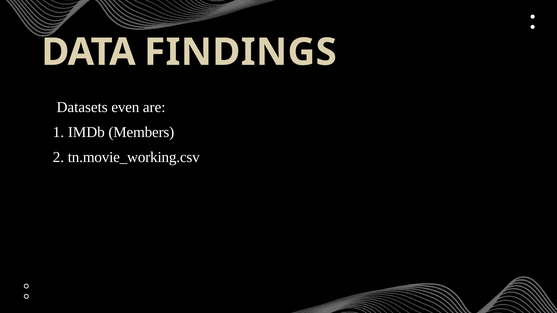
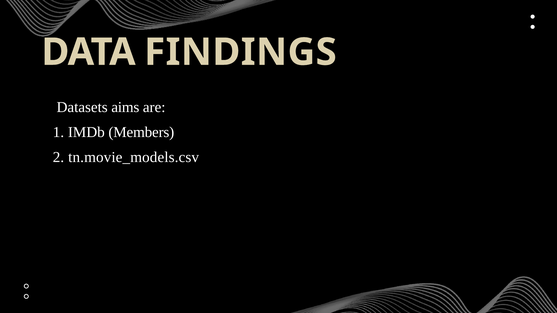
even: even -> aims (125, 107)
tn.movie_working.csv: tn.movie_working.csv -> tn.movie_models.csv (134, 157)
